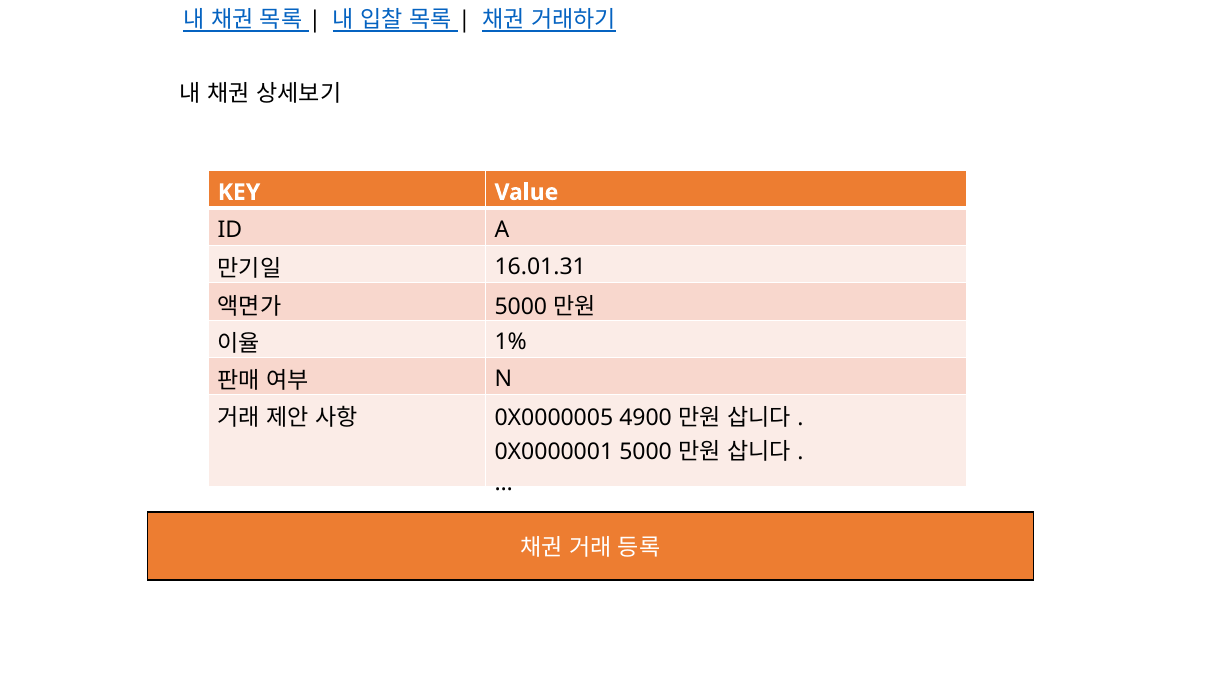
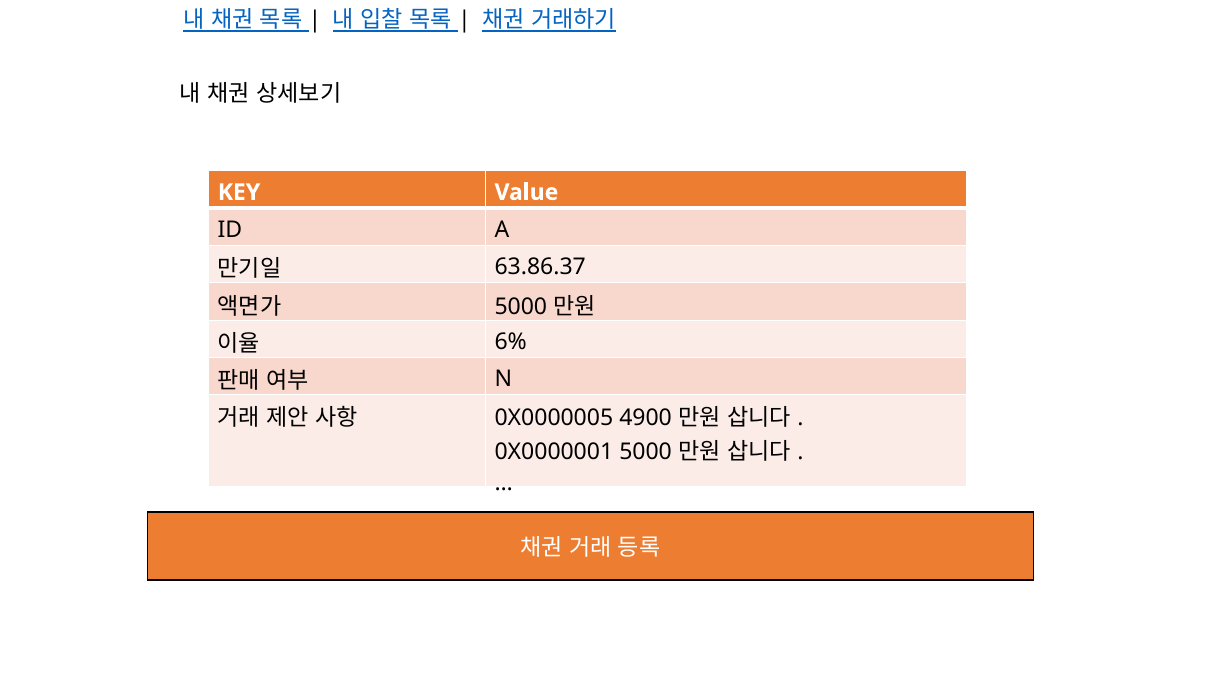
16.01.31: 16.01.31 -> 63.86.37 (540, 267)
1%: 1% -> 6% (511, 342)
